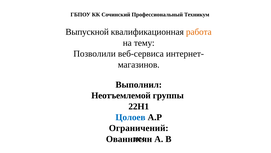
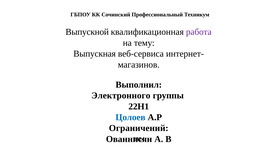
работа colour: orange -> purple (199, 32)
Позволили: Позволили -> Выпускная (95, 54)
Неотъемлемой: Неотъемлемой -> Электронного (121, 95)
